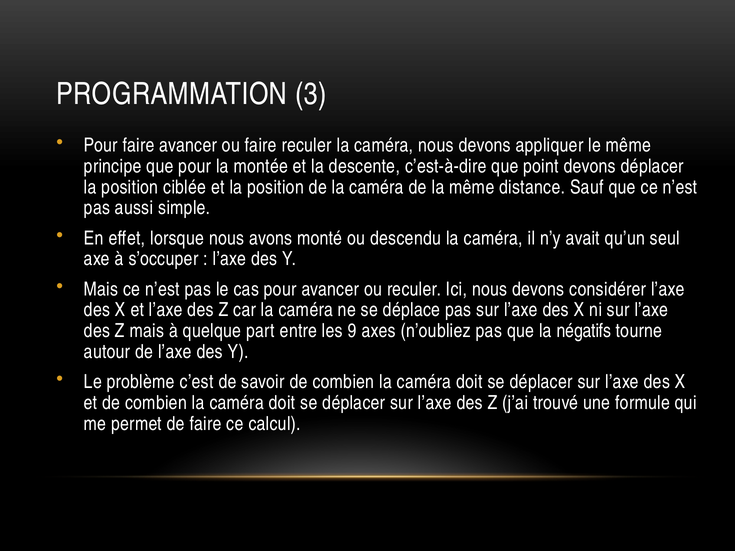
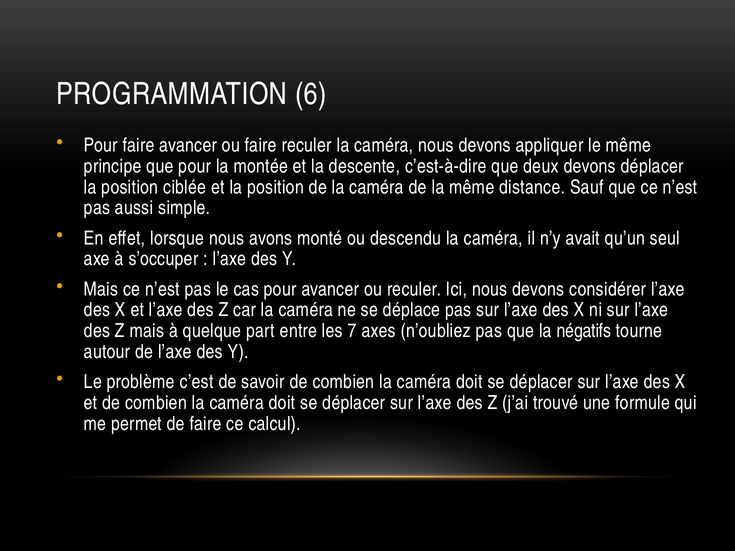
3: 3 -> 6 (311, 94)
point: point -> deux (541, 166)
9: 9 -> 7 (352, 331)
